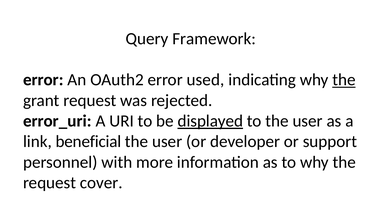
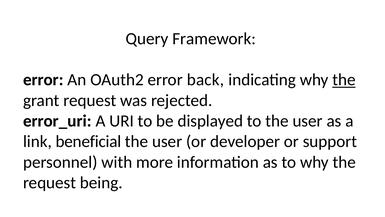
used: used -> back (205, 80)
displayed underline: present -> none (210, 121)
cover: cover -> being (101, 182)
